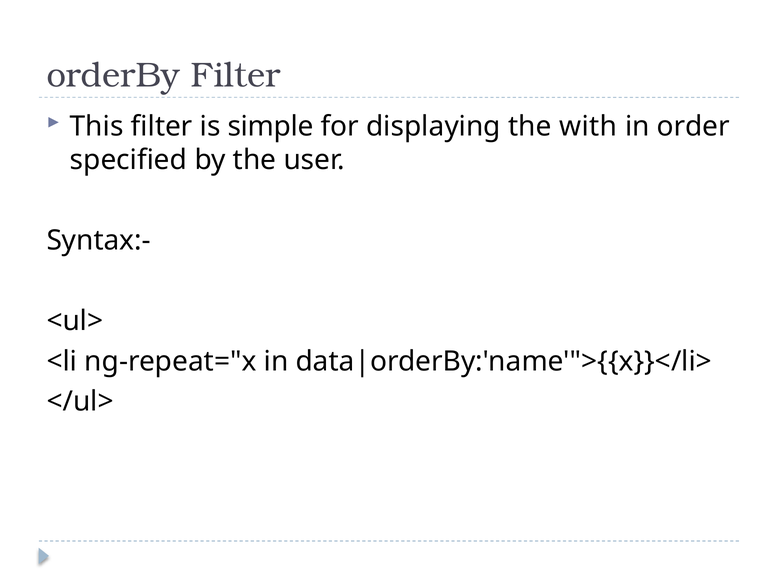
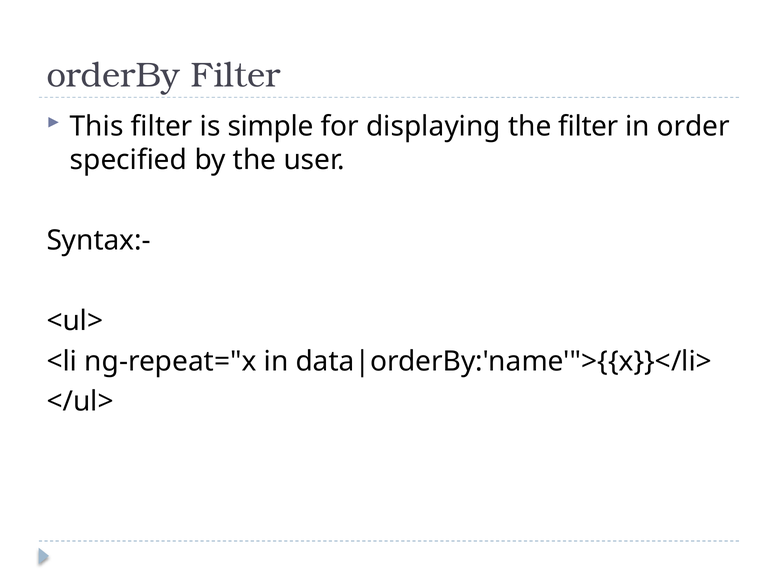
the with: with -> filter (588, 126)
